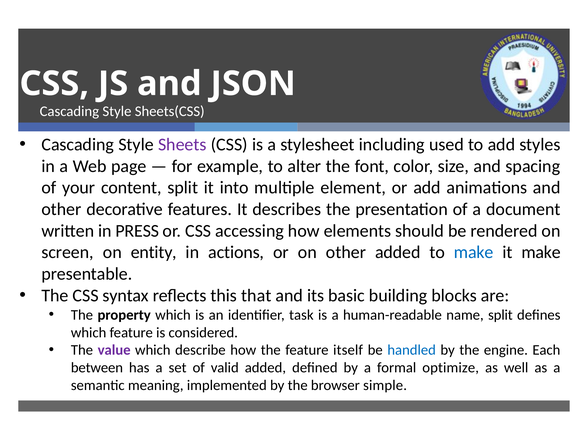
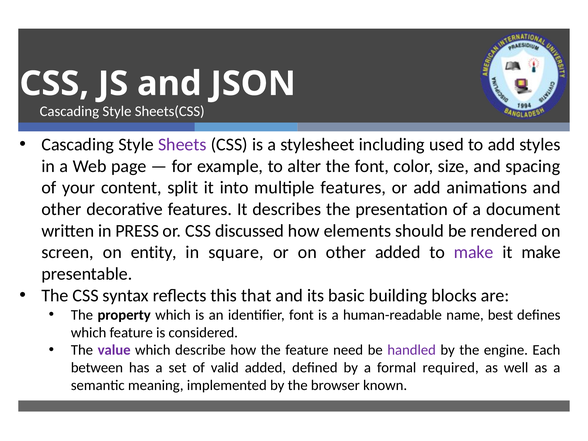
multiple element: element -> features (353, 188)
accessing: accessing -> discussed (250, 231)
actions: actions -> square (236, 252)
make colour: blue -> purple (474, 252)
identifier task: task -> font (301, 315)
name split: split -> best (500, 315)
itself: itself -> need (348, 350)
handled colour: blue -> purple (412, 350)
optimize: optimize -> required (451, 368)
simple: simple -> known (385, 385)
